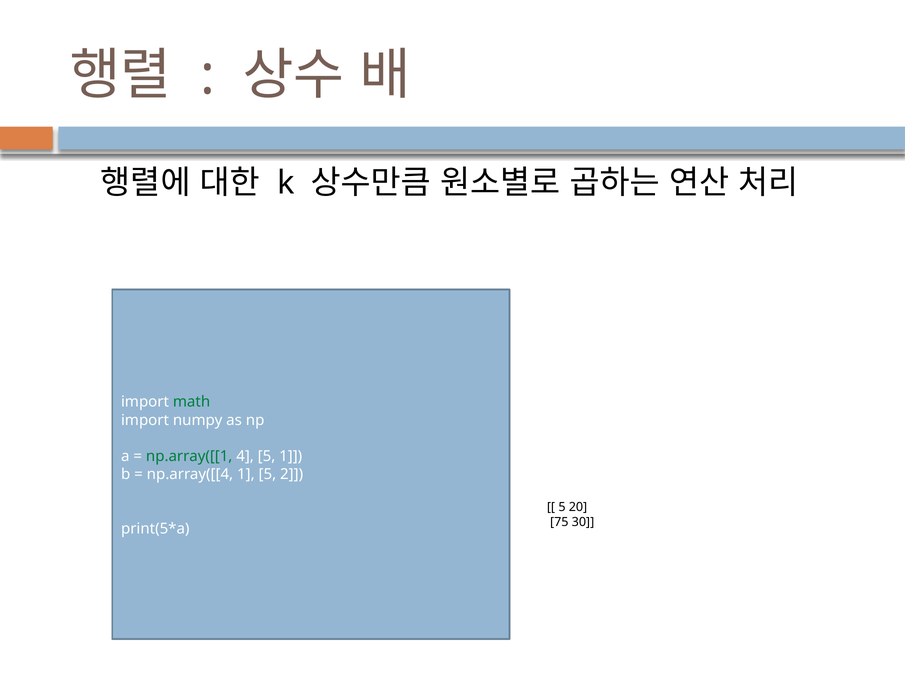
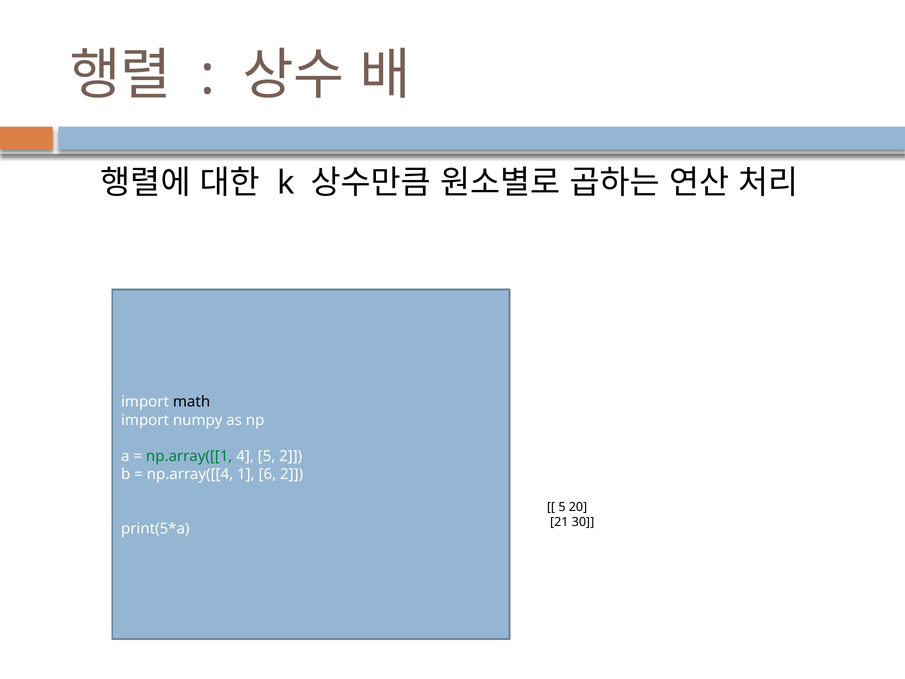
math colour: green -> black (192, 402)
5 1: 1 -> 2 (291, 456)
1 5: 5 -> 6 (267, 474)
75: 75 -> 21 (559, 522)
